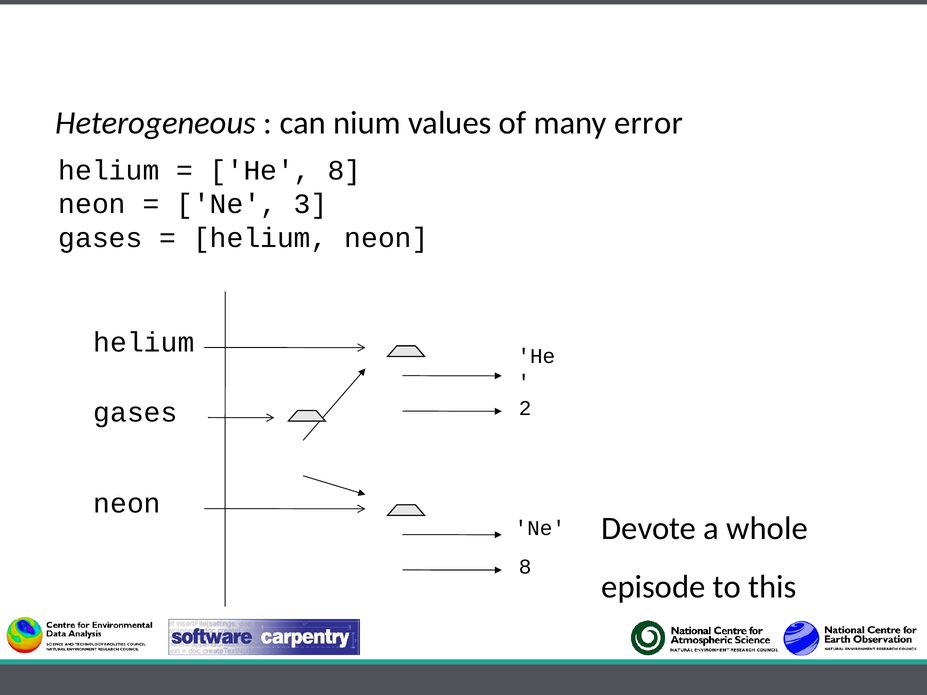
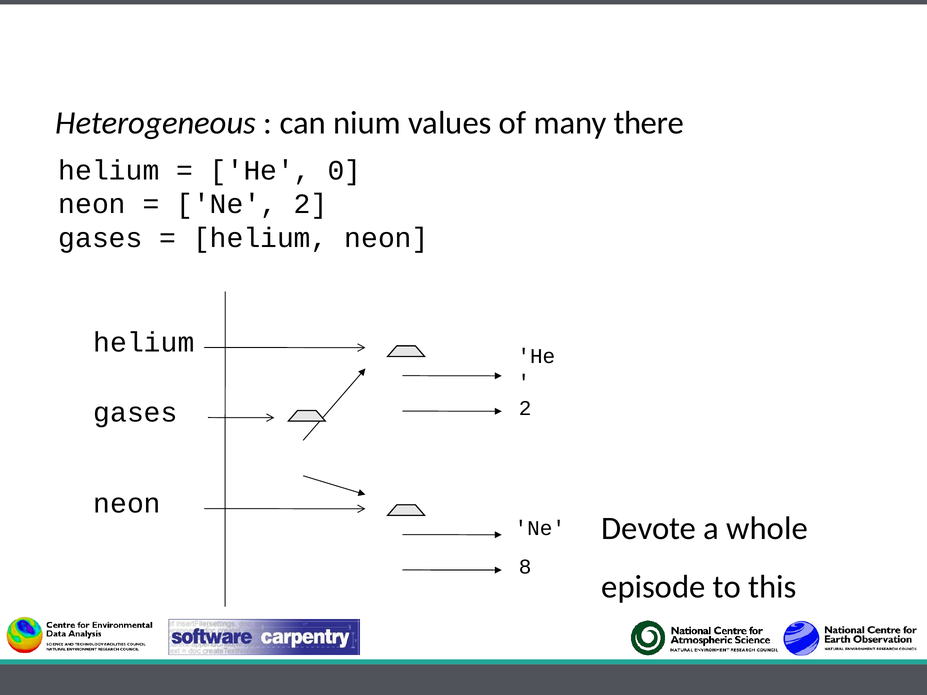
error: error -> there (649, 123)
He 8: 8 -> 0 (344, 171)
Ne 3: 3 -> 2 (311, 204)
